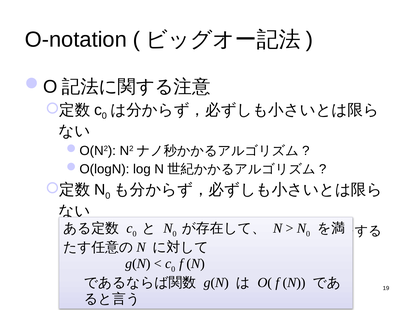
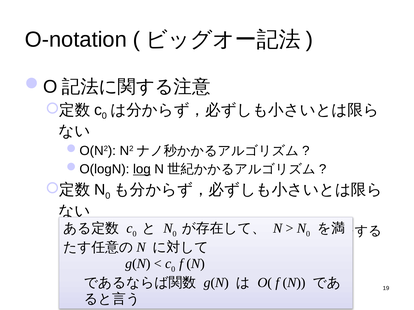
log underline: none -> present (142, 170)
